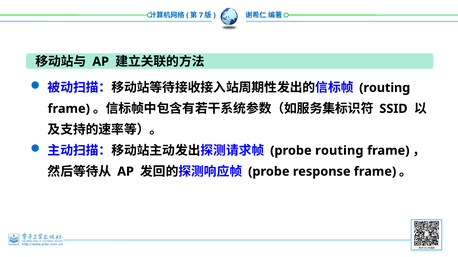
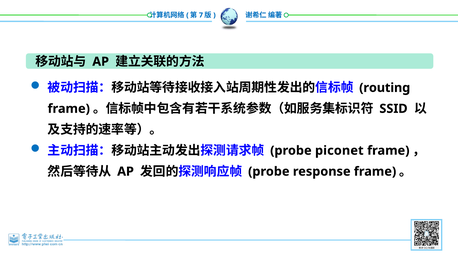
probe routing: routing -> piconet (339, 151)
